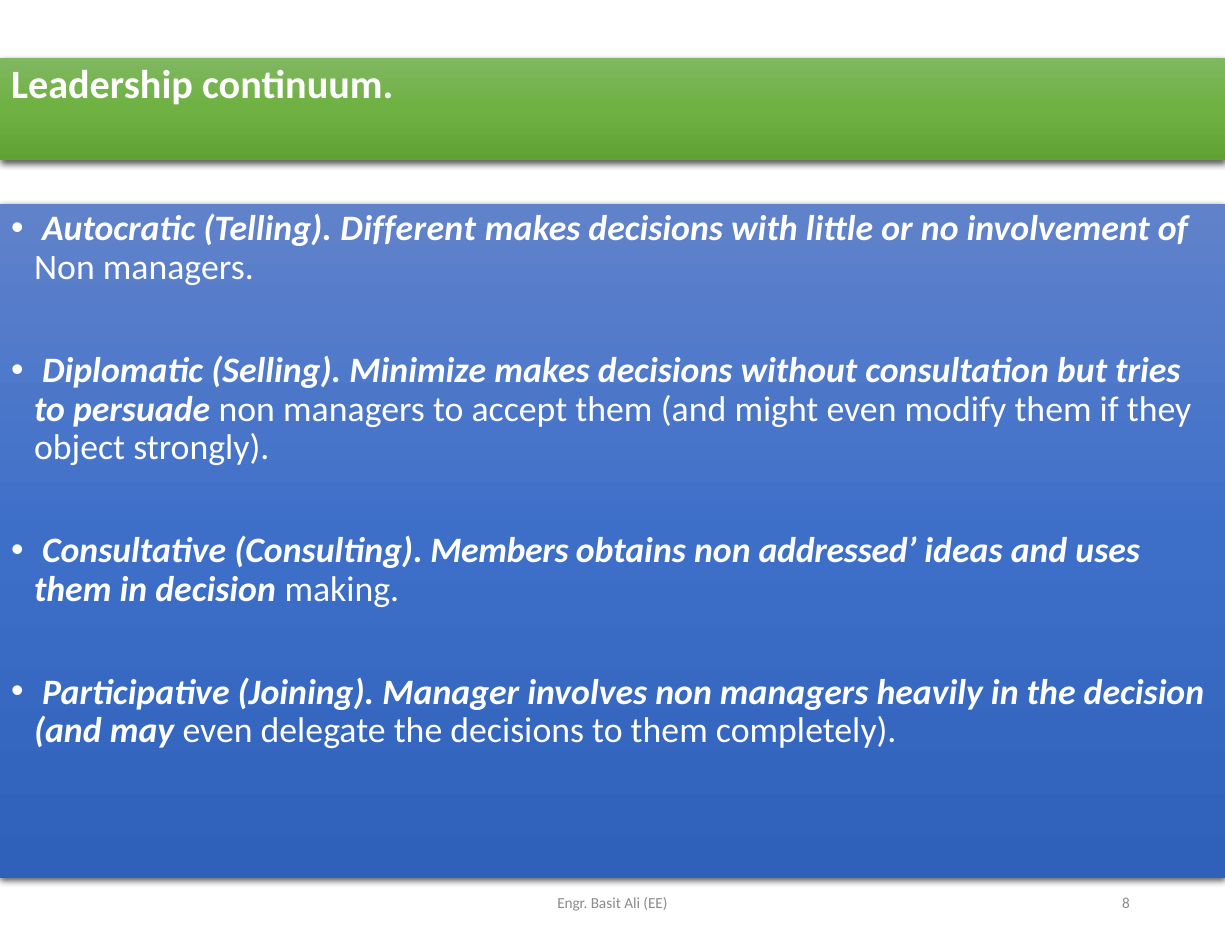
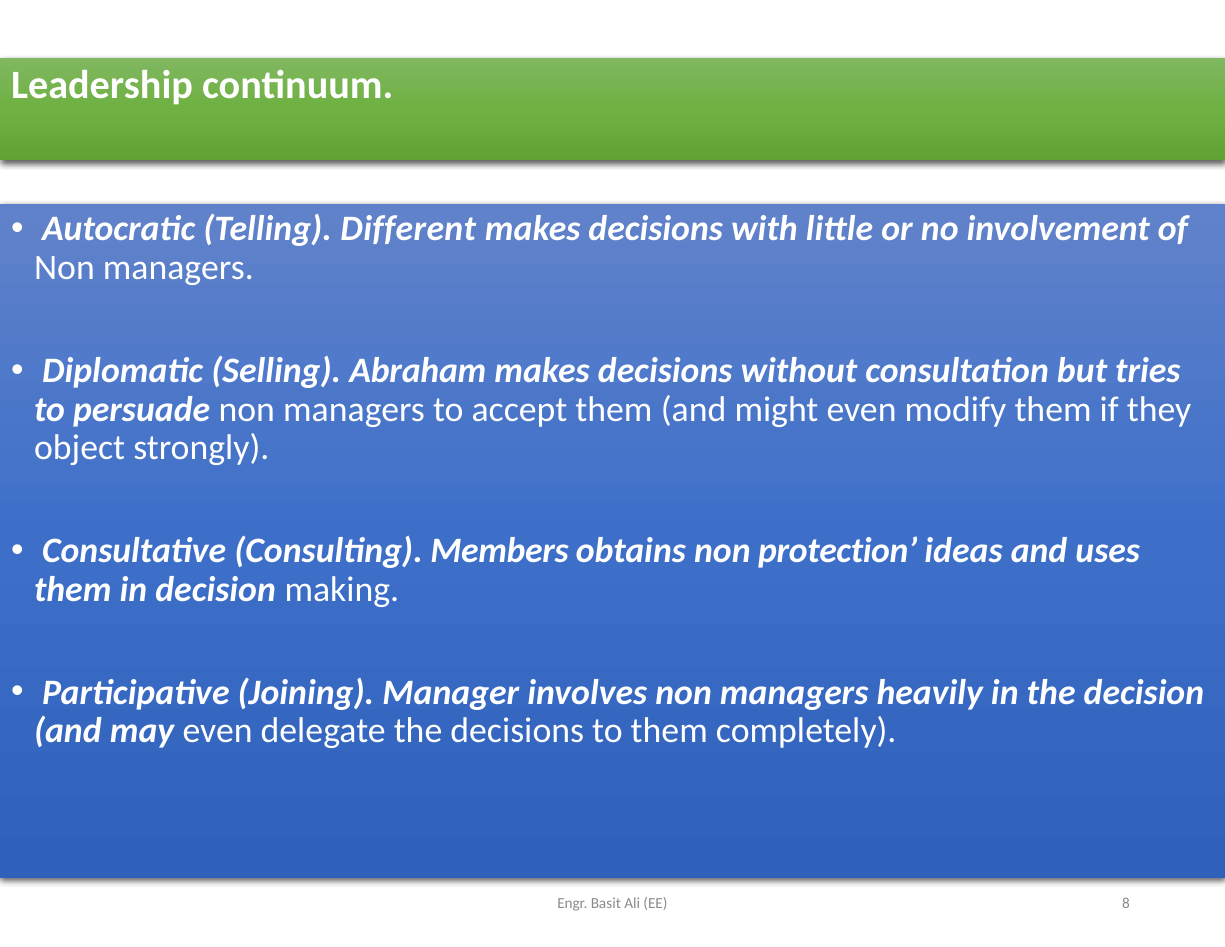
Minimize: Minimize -> Abraham (418, 370)
addressed: addressed -> protection (838, 551)
